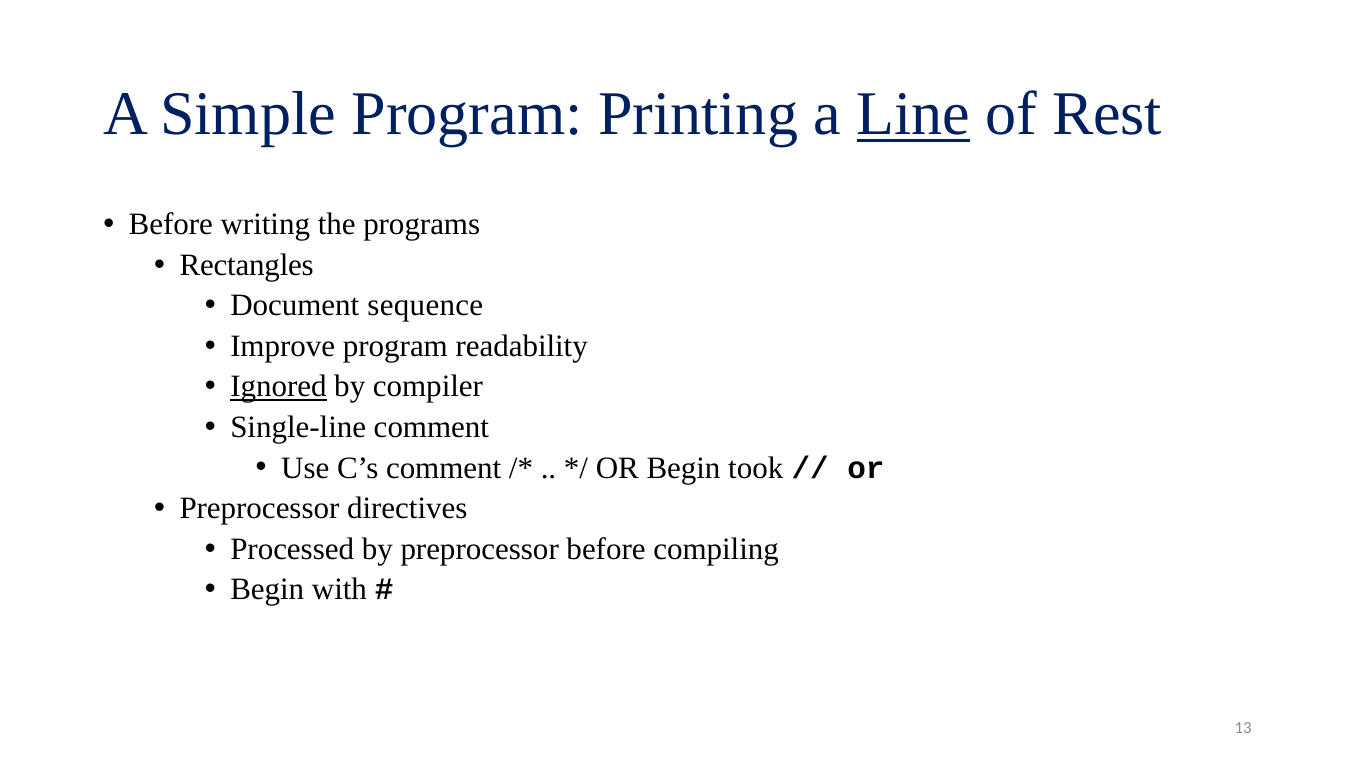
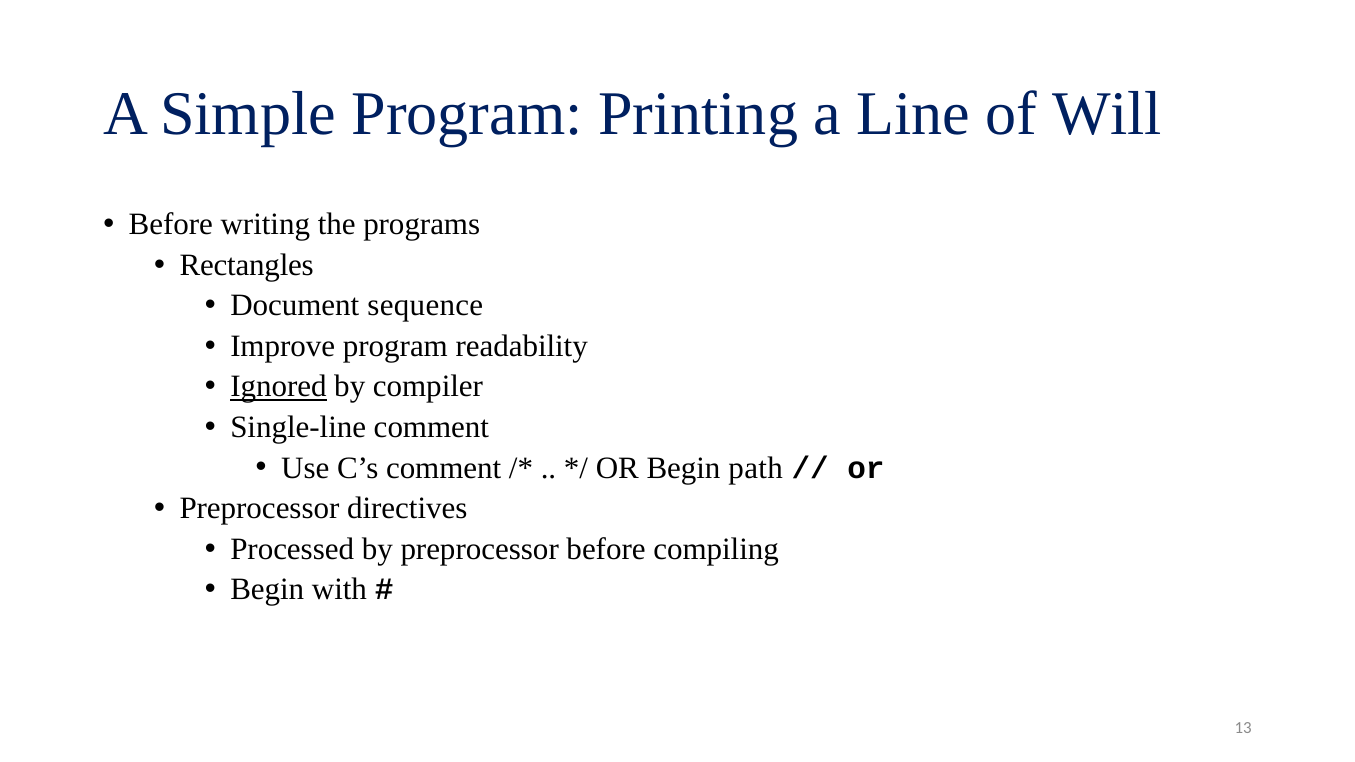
Line underline: present -> none (913, 114)
Rest: Rest -> Will (1107, 114)
took: took -> path (756, 468)
